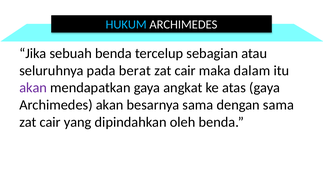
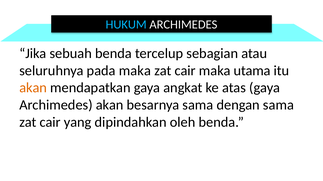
pada berat: berat -> maka (135, 71)
dalam: dalam -> utama (252, 71)
akan colour: purple -> orange (33, 88)
